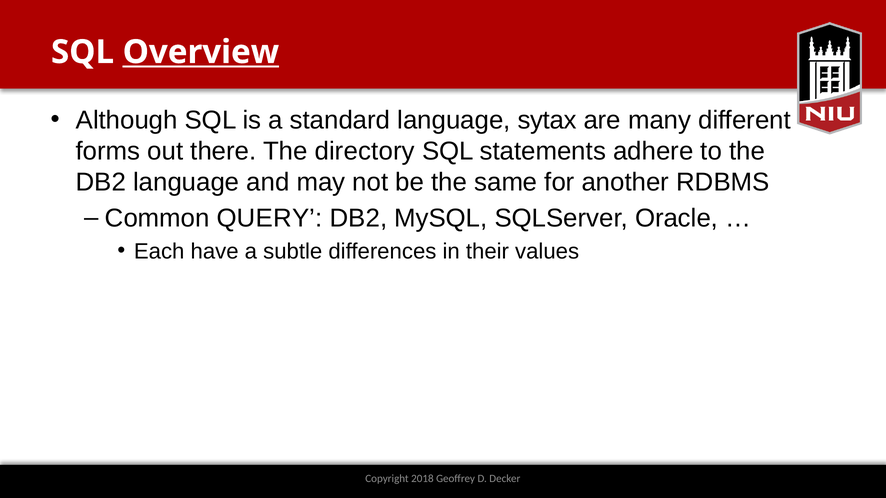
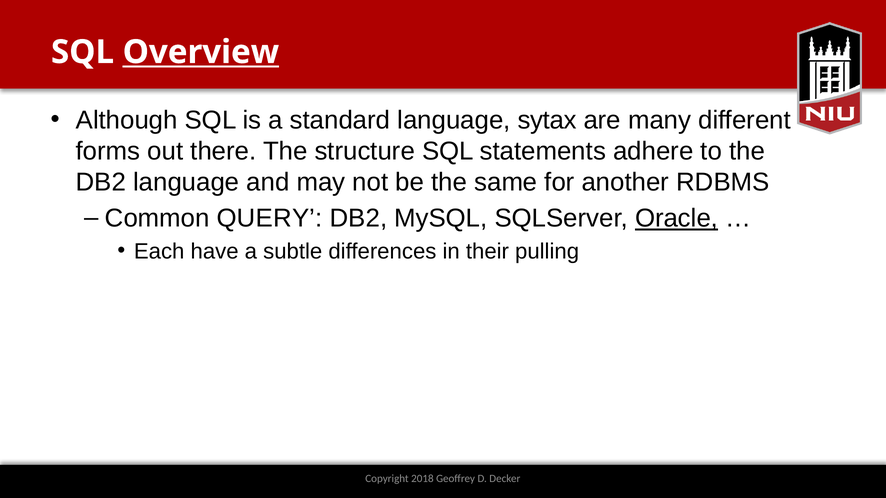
directory: directory -> structure (365, 151)
Oracle underline: none -> present (677, 219)
values: values -> pulling (547, 252)
